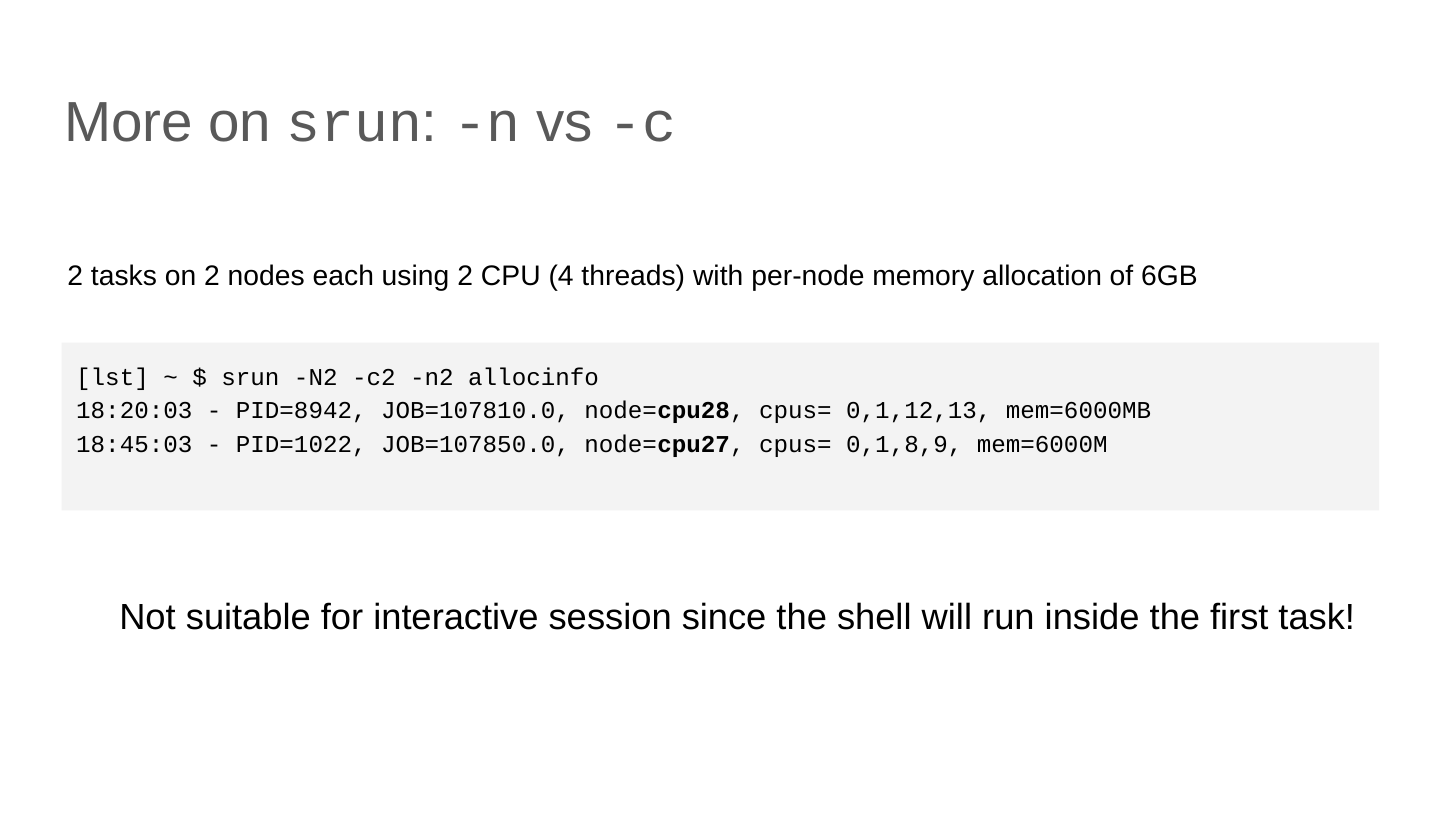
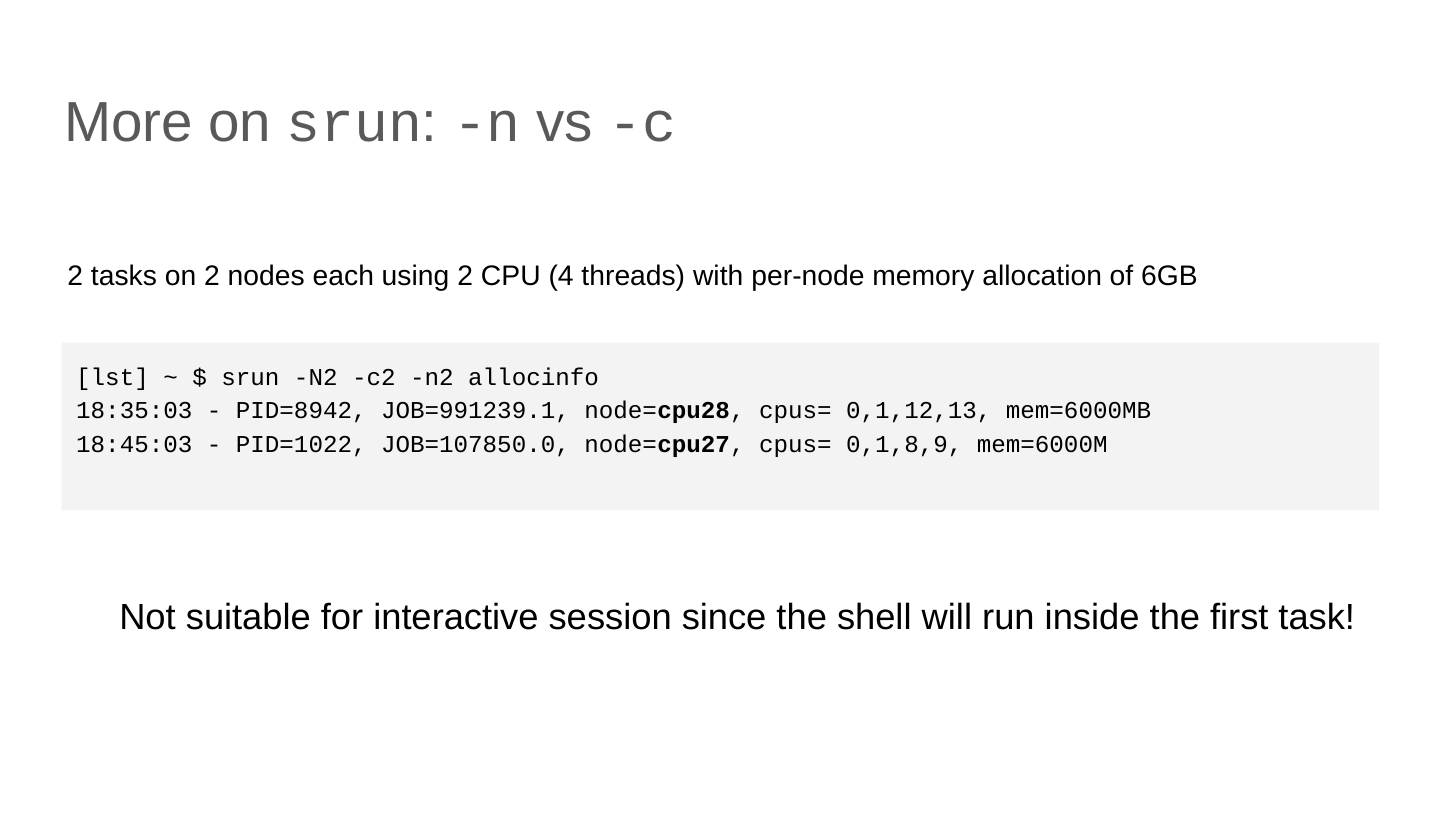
18:20:03: 18:20:03 -> 18:35:03 (134, 411)
JOB=107810.0: JOB=107810.0 -> JOB=991239.1 (475, 411)
